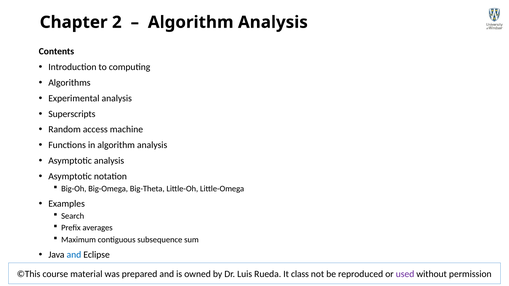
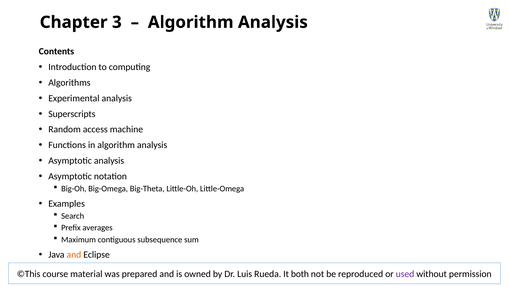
2: 2 -> 3 (117, 22)
and colour: blue -> orange (74, 255)
class: class -> both (300, 274)
